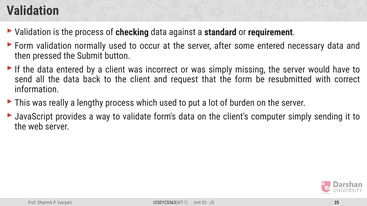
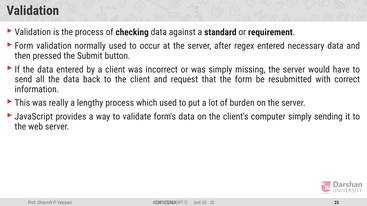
some: some -> regex (244, 46)
